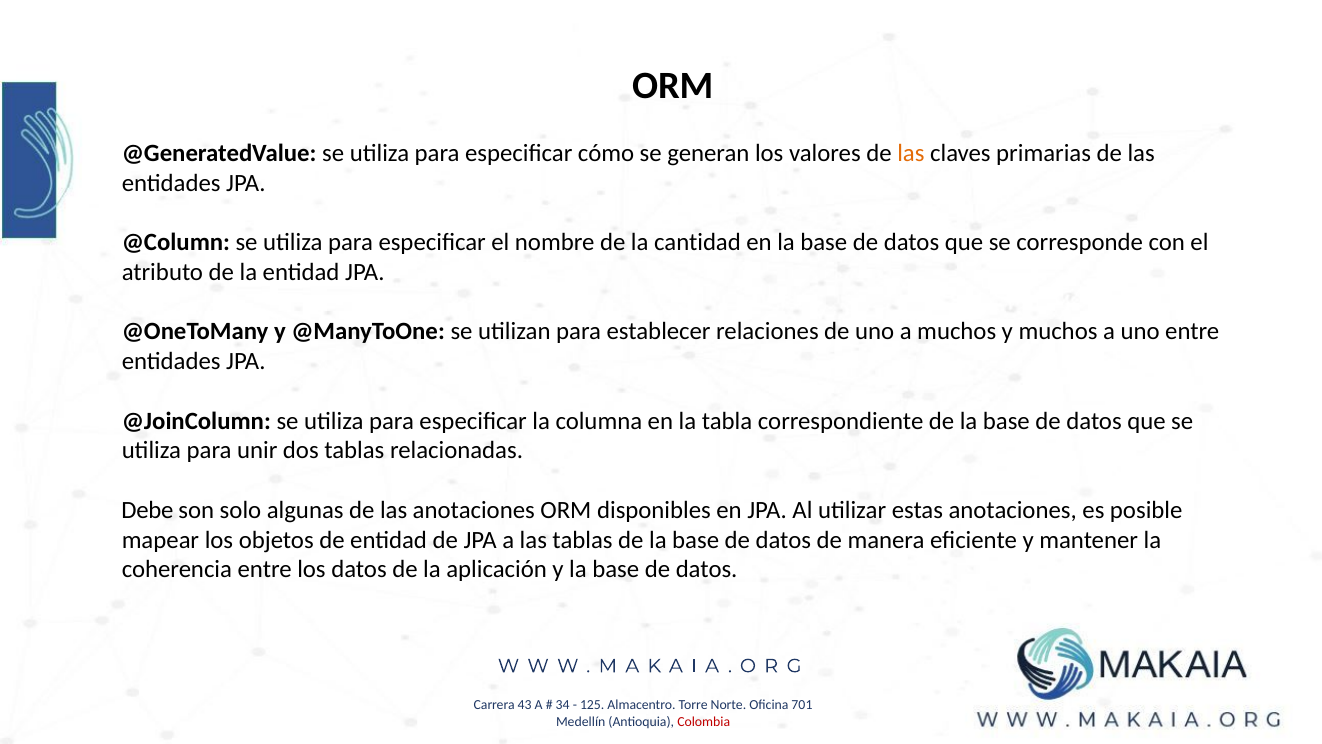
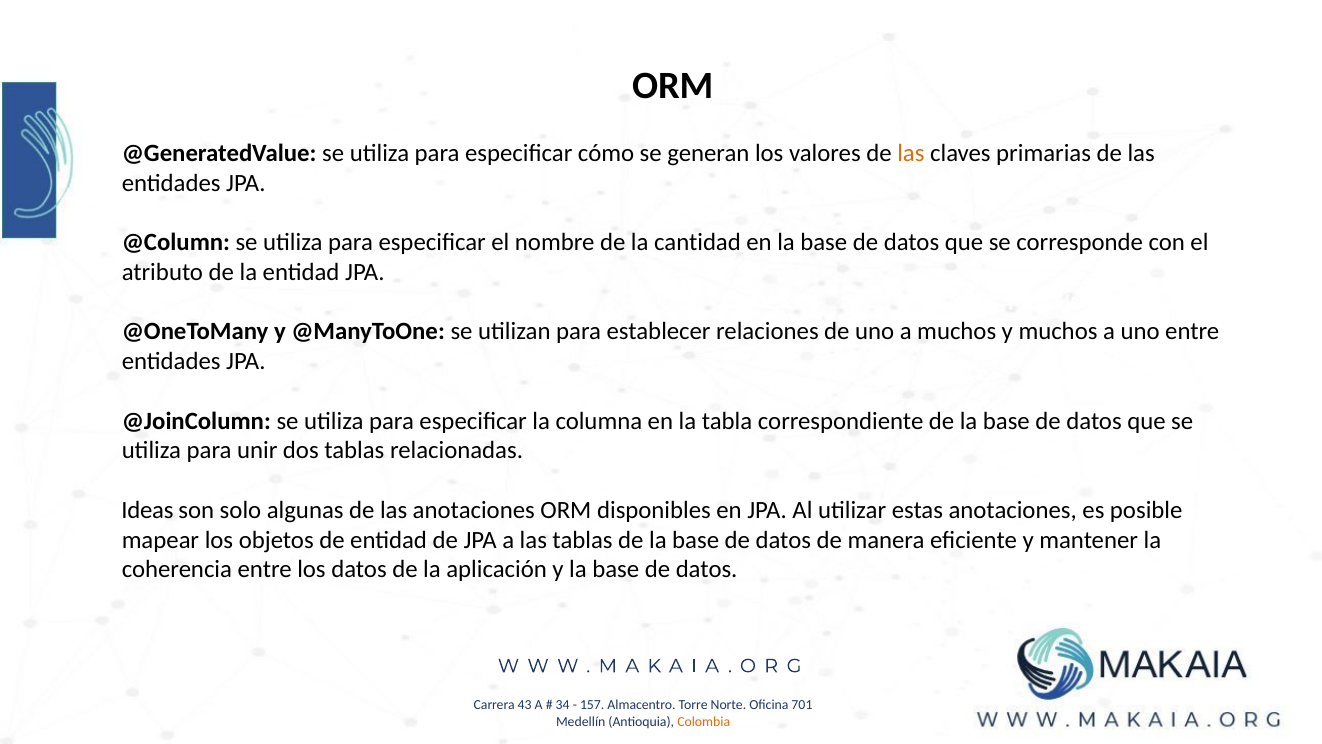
Debe: Debe -> Ideas (147, 510)
125: 125 -> 157 (592, 705)
Colombia colour: red -> orange (704, 722)
